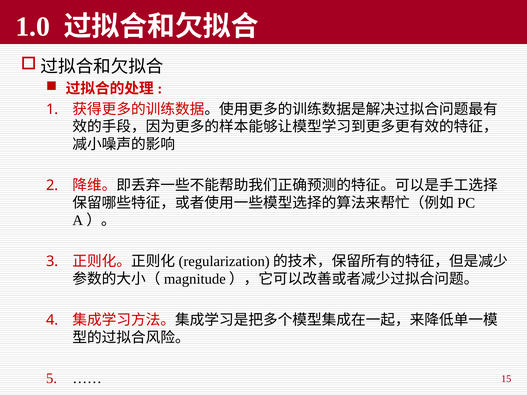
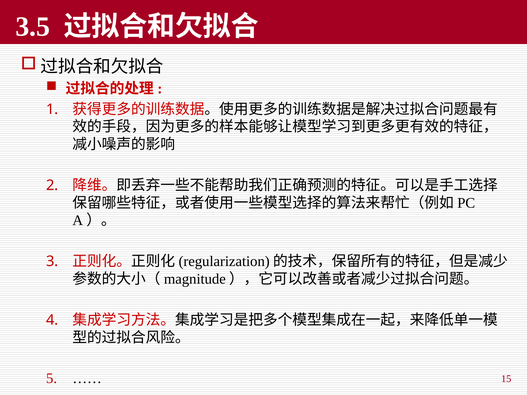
1.0: 1.0 -> 3.5 (33, 27)
